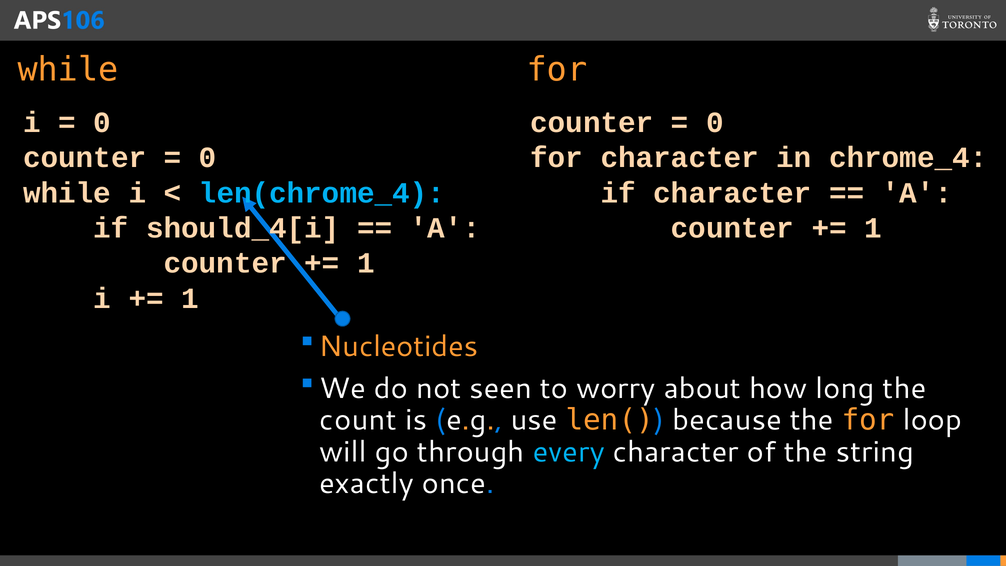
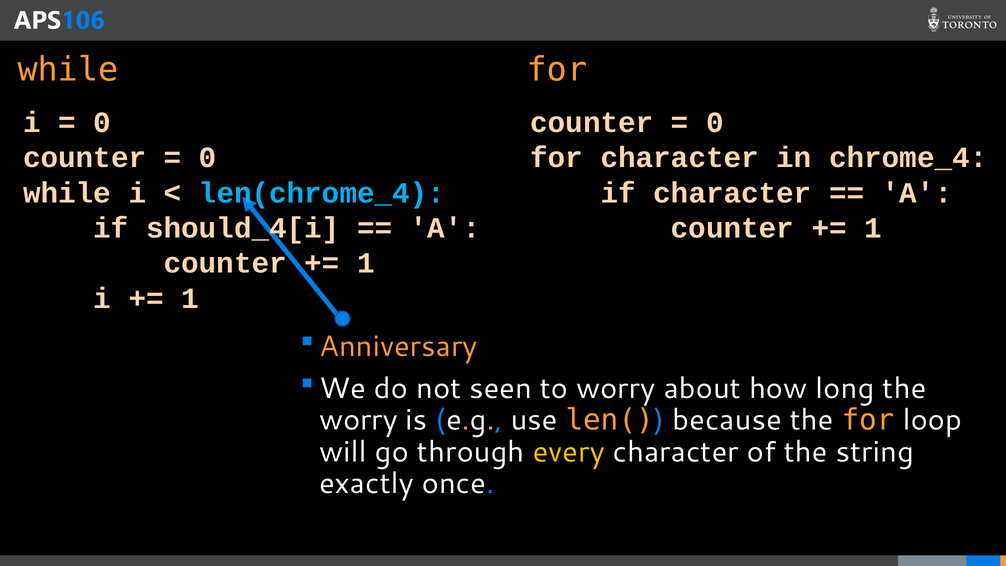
Nucleotides: Nucleotides -> Anniversary (398, 346)
count: count -> worry (359, 420)
every colour: light blue -> yellow (569, 452)
